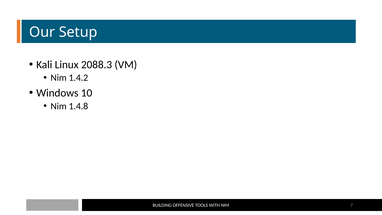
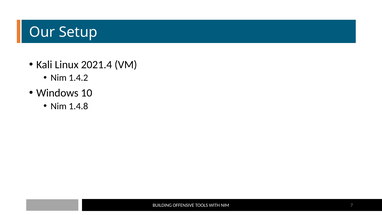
2088.3: 2088.3 -> 2021.4 (97, 65)
